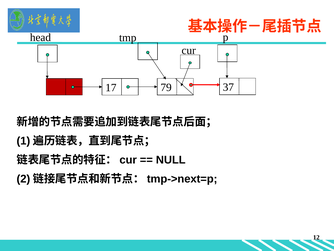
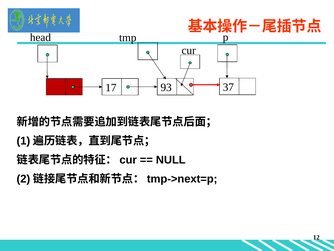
79: 79 -> 93 (166, 87)
